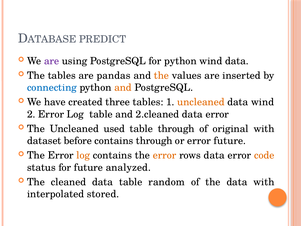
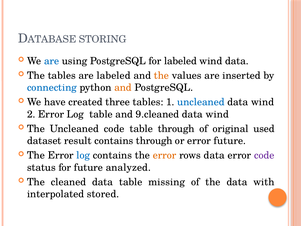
PREDICT: PREDICT -> STORING (103, 39)
are colour: purple -> blue (52, 61)
for python: python -> labeled (180, 61)
are pandas: pandas -> labeled (114, 75)
uncleaned colour: orange -> blue (201, 102)
2.cleaned: 2.cleaned -> 9.cleaned (157, 114)
error: error -> wind (217, 114)
Uncleaned used: used -> code (114, 129)
original with: with -> used (264, 129)
before: before -> result (78, 141)
log colour: orange -> blue (83, 155)
code colour: orange -> purple (264, 155)
random: random -> missing (167, 182)
